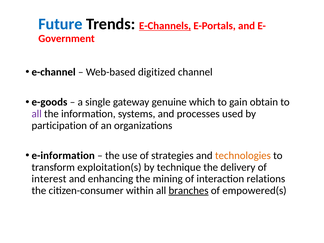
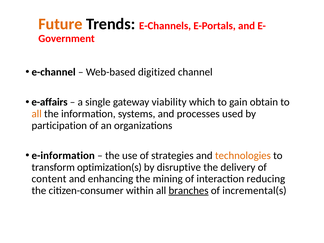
Future colour: blue -> orange (60, 24)
E-Channels underline: present -> none (165, 26)
e-goods: e-goods -> e-affairs (50, 102)
genuine: genuine -> viability (169, 102)
all colour: purple -> orange (37, 114)
exploitation(s: exploitation(s -> optimization(s (109, 167)
technique: technique -> disruptive (179, 167)
interest: interest -> content (49, 179)
relations: relations -> reducing (266, 179)
empowered(s: empowered(s -> incremental(s (254, 191)
